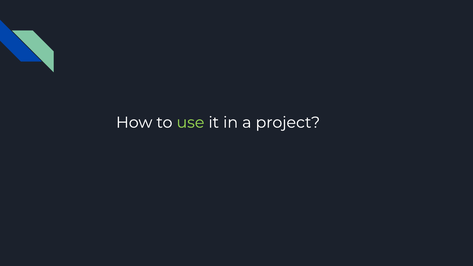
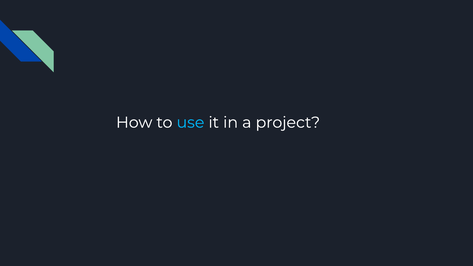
use colour: light green -> light blue (190, 123)
